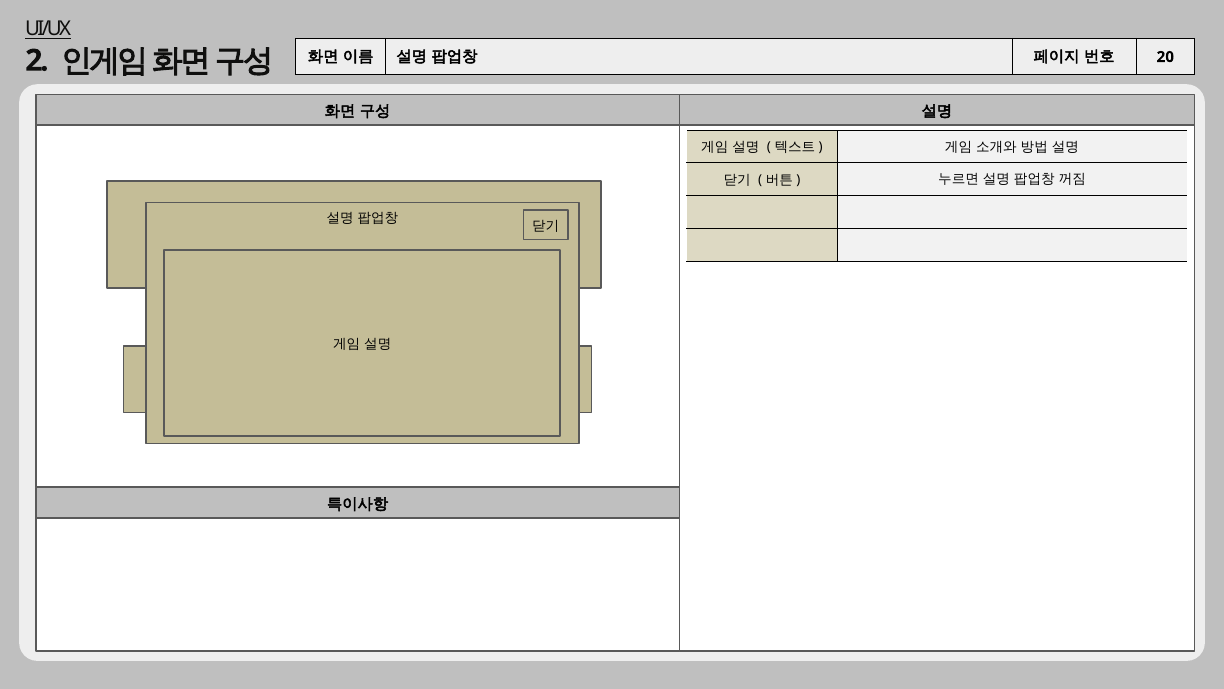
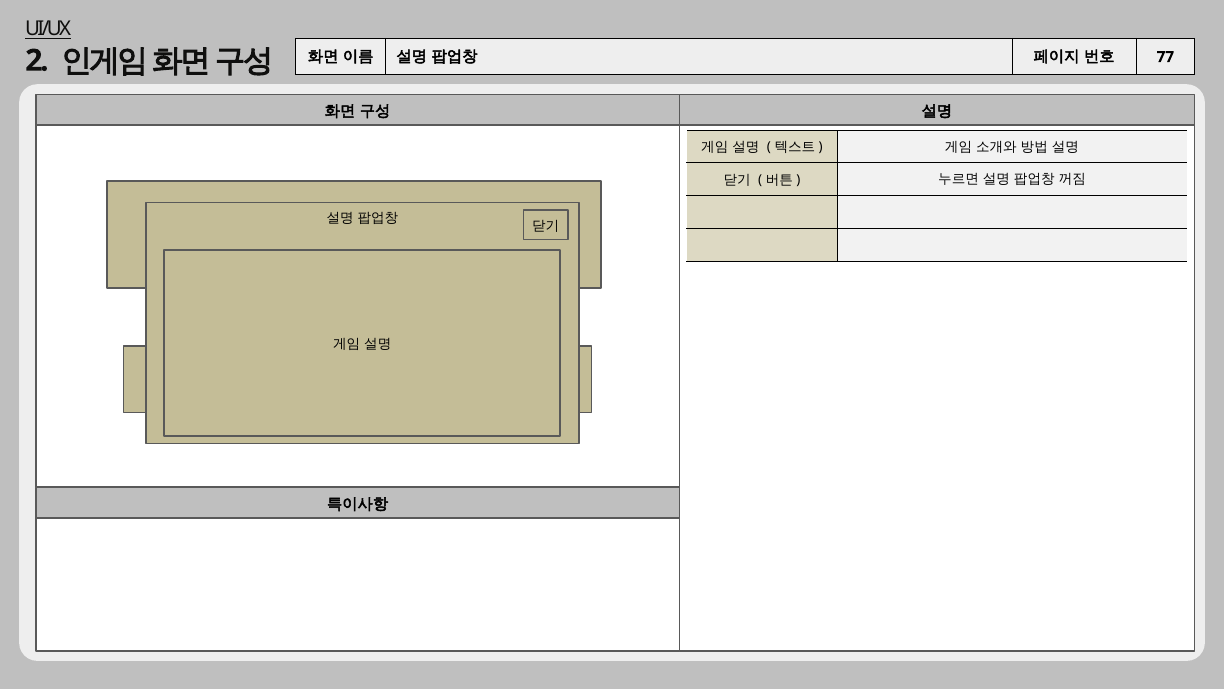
20: 20 -> 77 (1165, 57)
